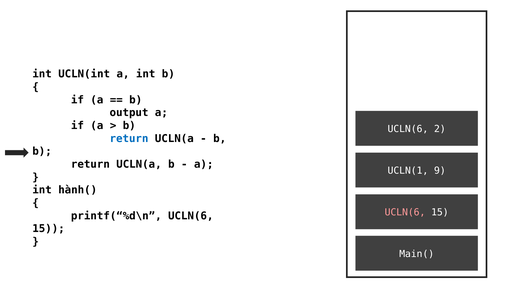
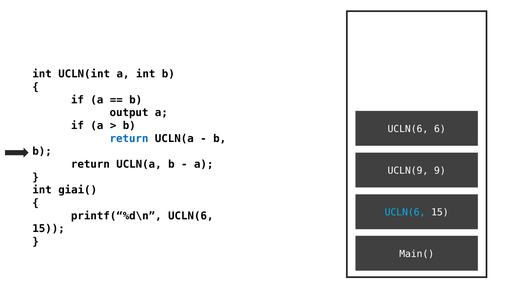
2: 2 -> 6 (440, 129)
UCLN(1: UCLN(1 -> UCLN(9 (408, 171)
hành(: hành( -> giai( (78, 190)
UCLN(6 colour: pink -> light blue (405, 212)
